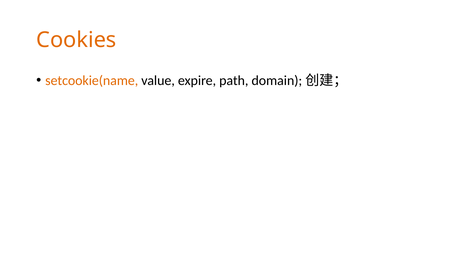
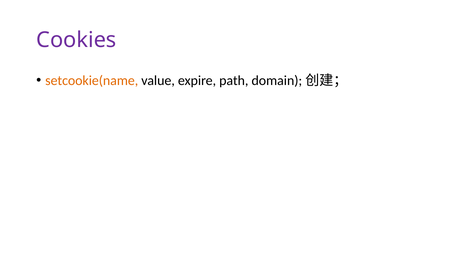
Cookies colour: orange -> purple (76, 40)
